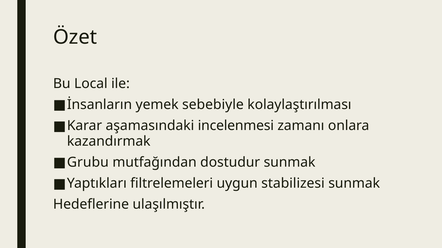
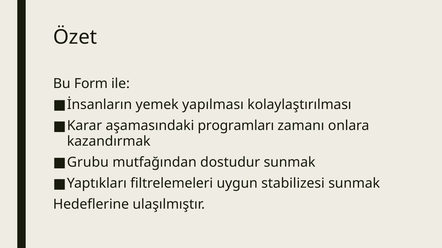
Local: Local -> Form (91, 84)
sebebiyle: sebebiyle -> yapılması (213, 105)
incelenmesi: incelenmesi -> programları (236, 126)
